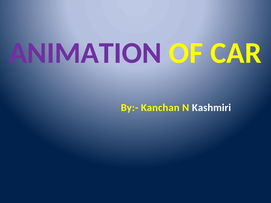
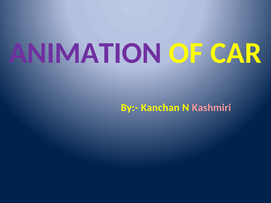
Kashmiri colour: white -> pink (212, 108)
